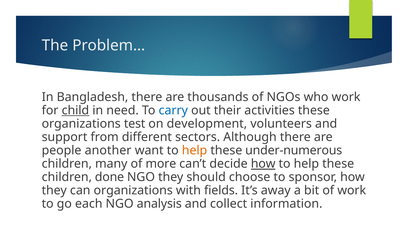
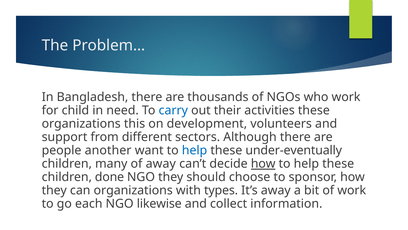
child underline: present -> none (75, 110)
test: test -> this (135, 124)
help colour: orange -> blue (195, 150)
under-numerous: under-numerous -> under-eventually (294, 150)
of more: more -> away (161, 163)
fields: fields -> types (221, 190)
analysis: analysis -> likewise (159, 203)
